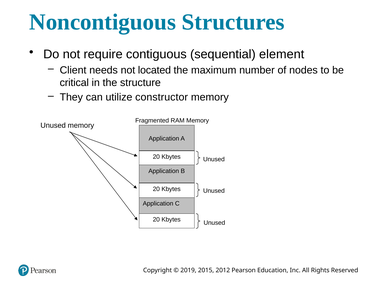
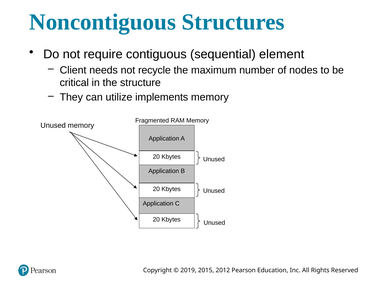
located: located -> recycle (154, 70)
constructor: constructor -> implements (162, 97)
